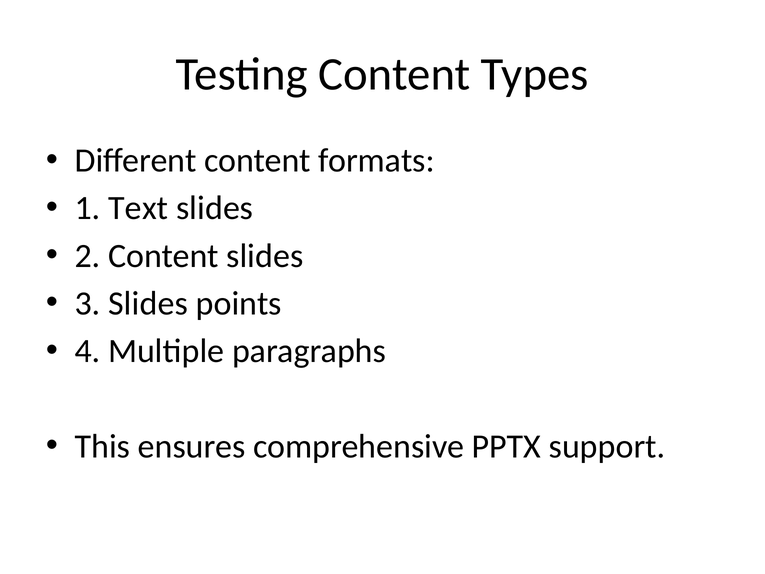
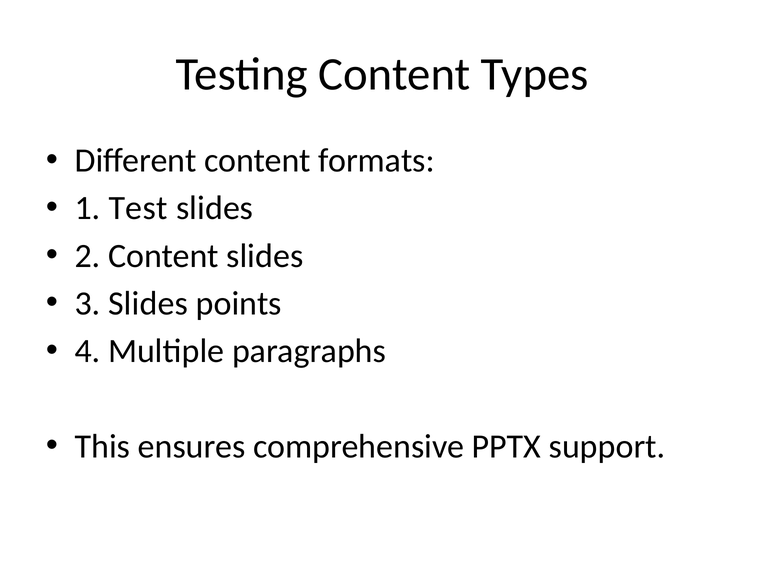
Text: Text -> Test (138, 208)
